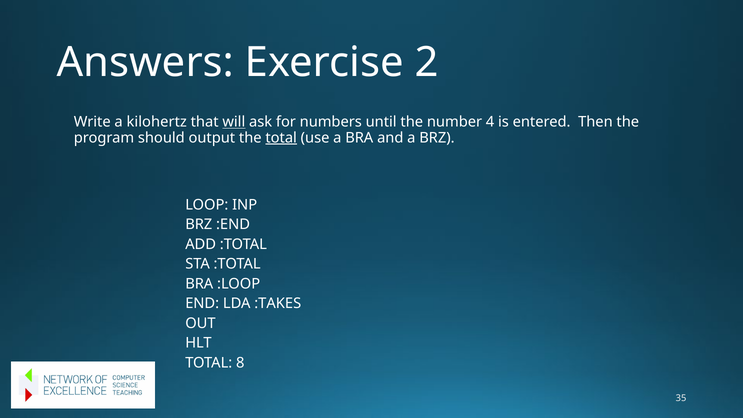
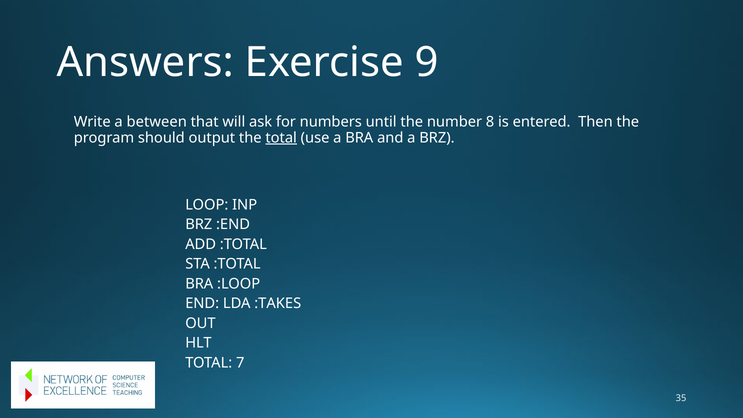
2: 2 -> 9 (427, 62)
kilohertz: kilohertz -> between (157, 122)
will underline: present -> none (234, 122)
4: 4 -> 8 (490, 122)
8: 8 -> 7 (240, 363)
